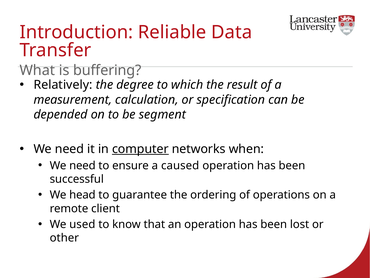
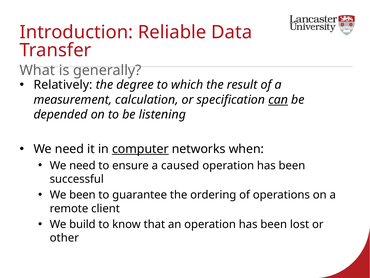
buffering: buffering -> generally (107, 70)
can underline: none -> present (278, 100)
segment: segment -> listening (162, 114)
We head: head -> been (82, 195)
used: used -> build (82, 224)
